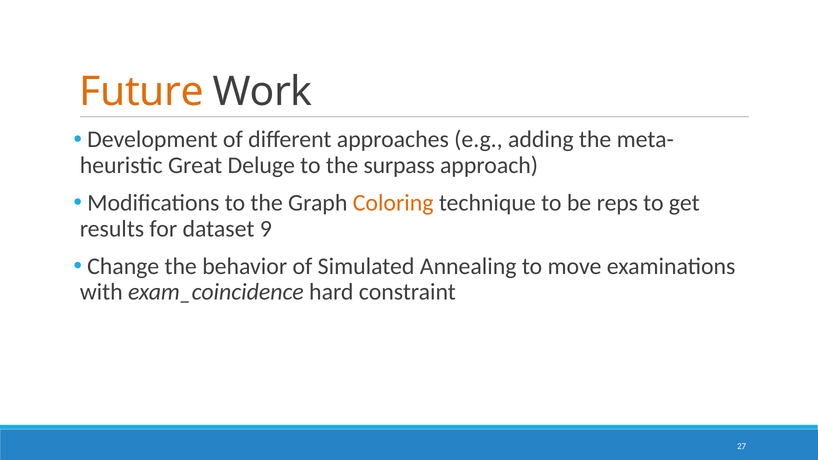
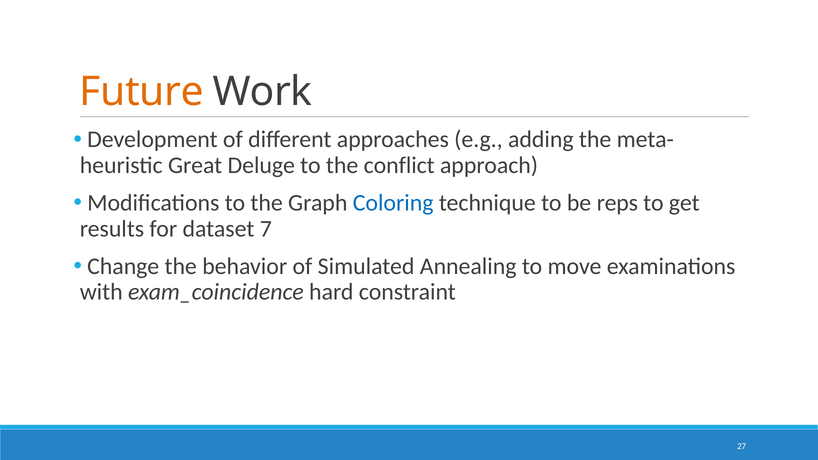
surpass: surpass -> conflict (399, 165)
Coloring colour: orange -> blue (393, 203)
9: 9 -> 7 (266, 229)
